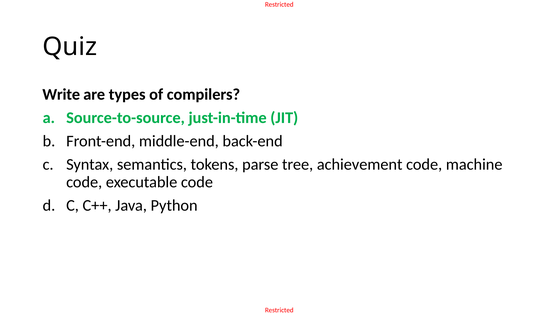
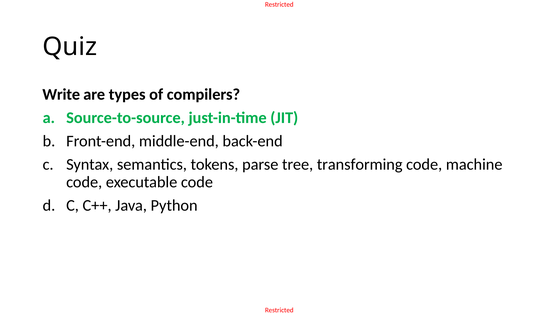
achievement: achievement -> transforming (360, 165)
